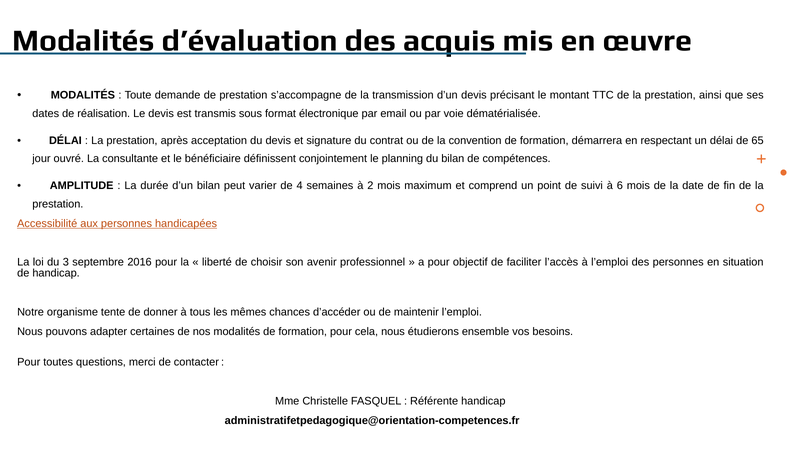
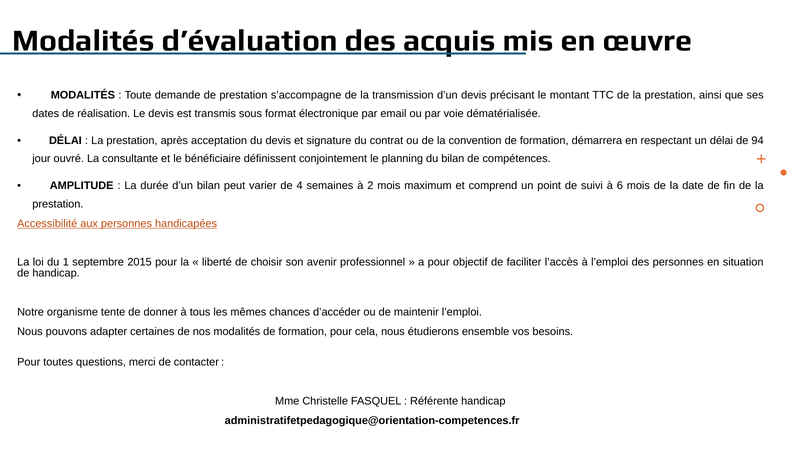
65: 65 -> 94 (758, 140)
3: 3 -> 1 (66, 262)
2016: 2016 -> 2015 (140, 262)
